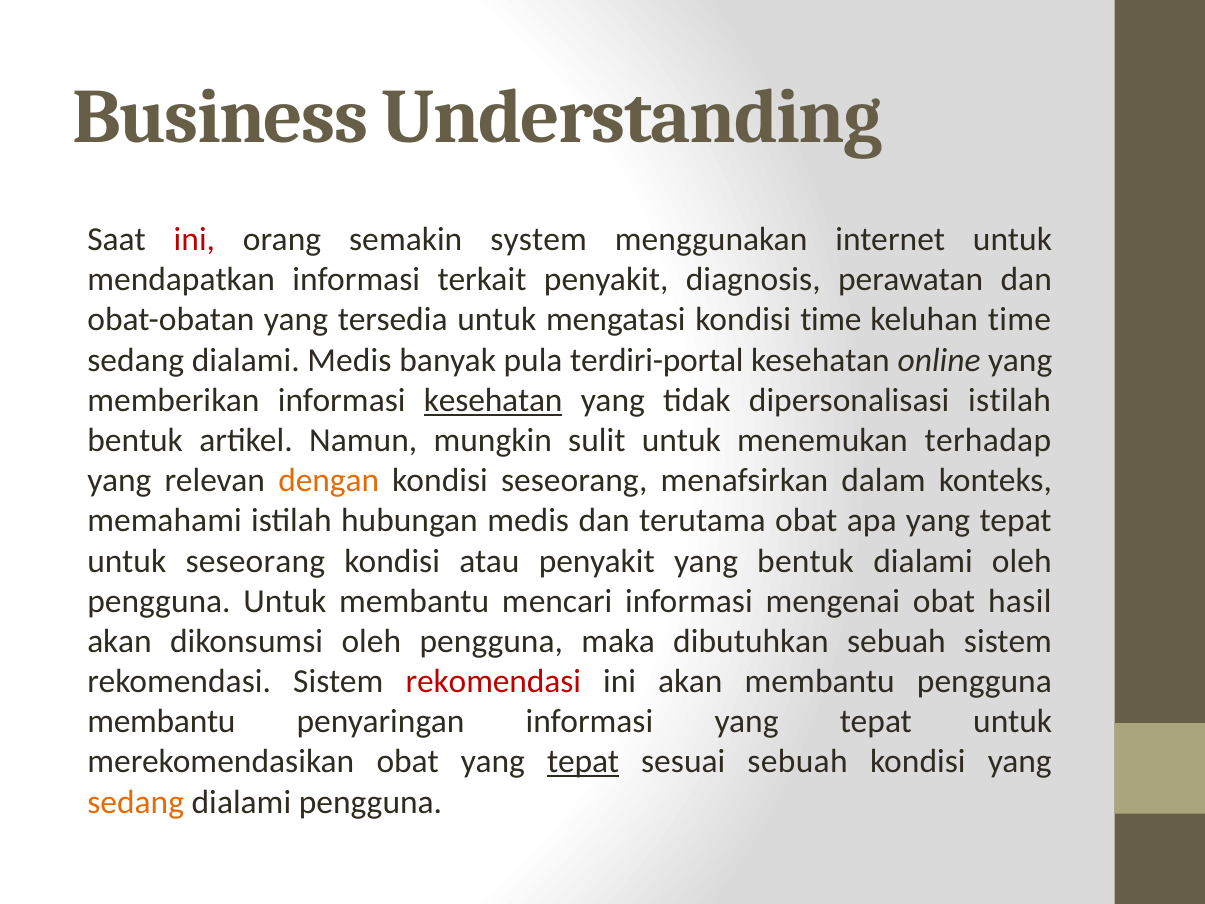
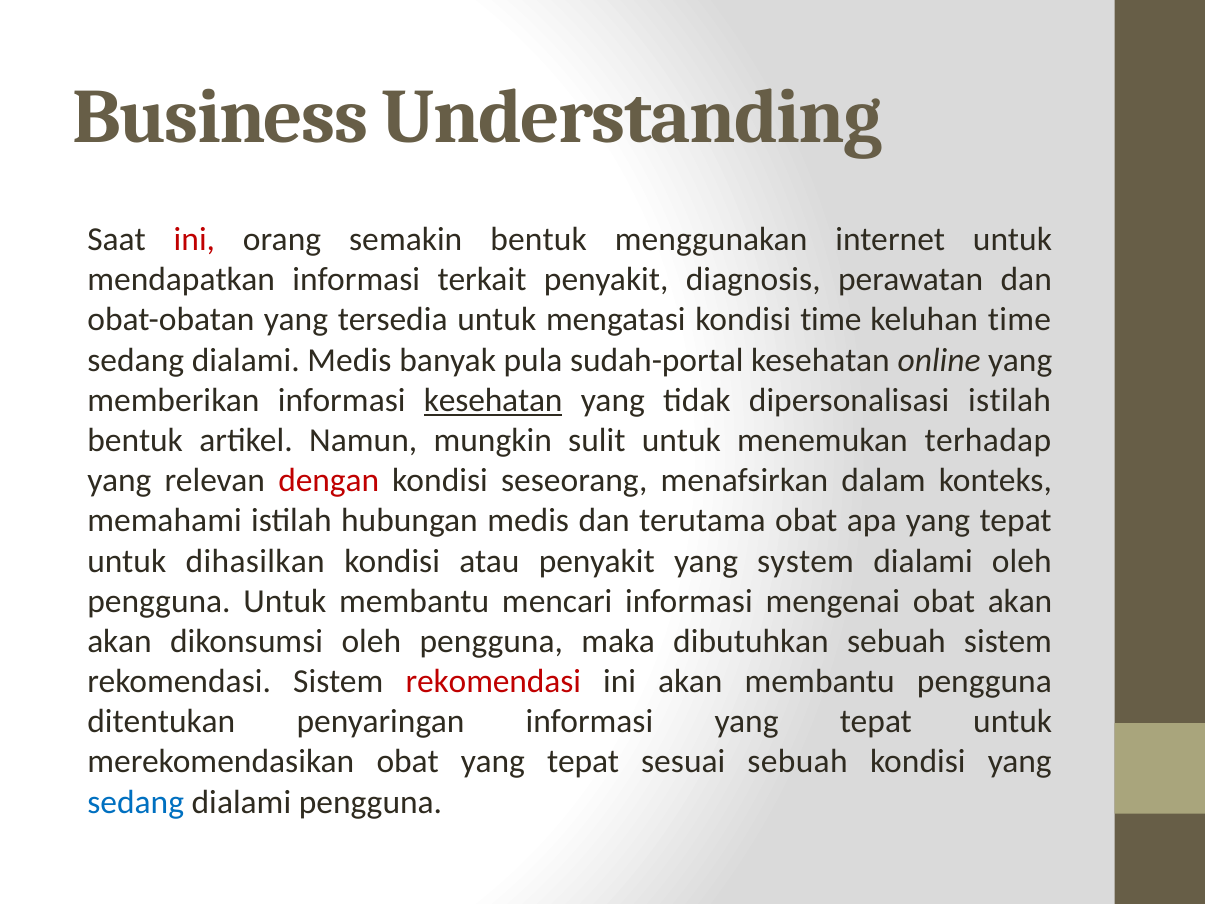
semakin system: system -> bentuk (539, 239)
terdiri-portal: terdiri-portal -> sudah-portal (657, 360)
dengan colour: orange -> red (329, 480)
untuk seseorang: seseorang -> dihasilkan (255, 561)
yang bentuk: bentuk -> system (806, 561)
obat hasil: hasil -> akan (1020, 601)
membantu: membantu -> ditentukan (161, 722)
tepat underline: present -> none (583, 762)
sedang colour: orange -> blue (136, 802)
